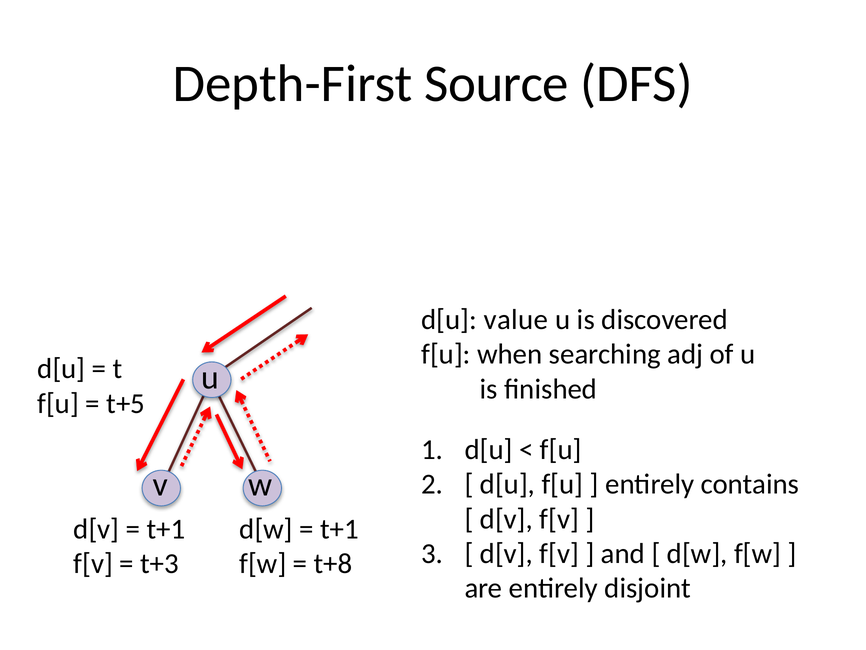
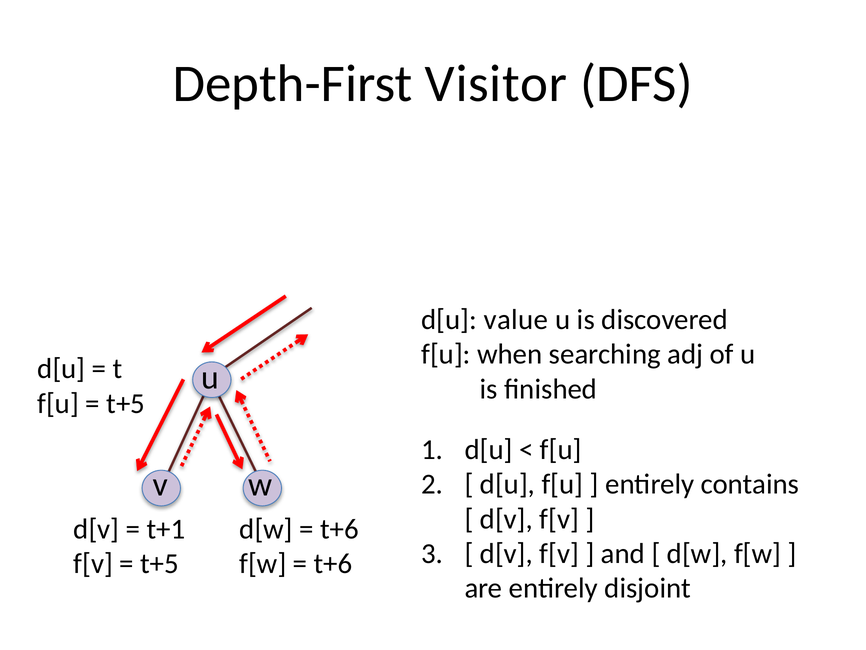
Source: Source -> Visitor (496, 84)
t+1: t+1 -> t+6 (340, 529)
t+3: t+3 -> t+5 (160, 563)
t+8: t+8 -> t+6 (333, 563)
